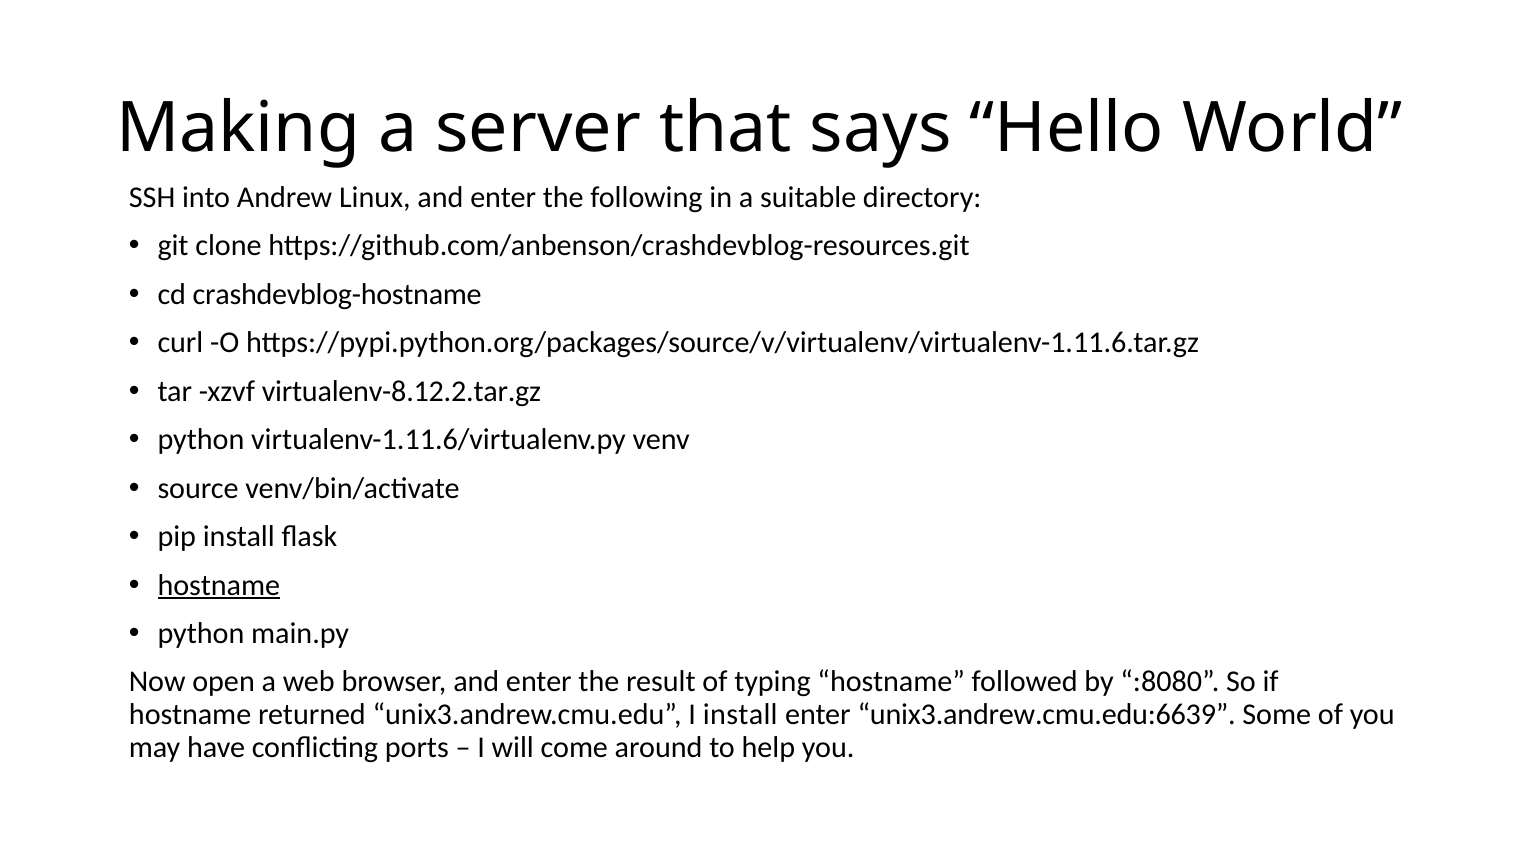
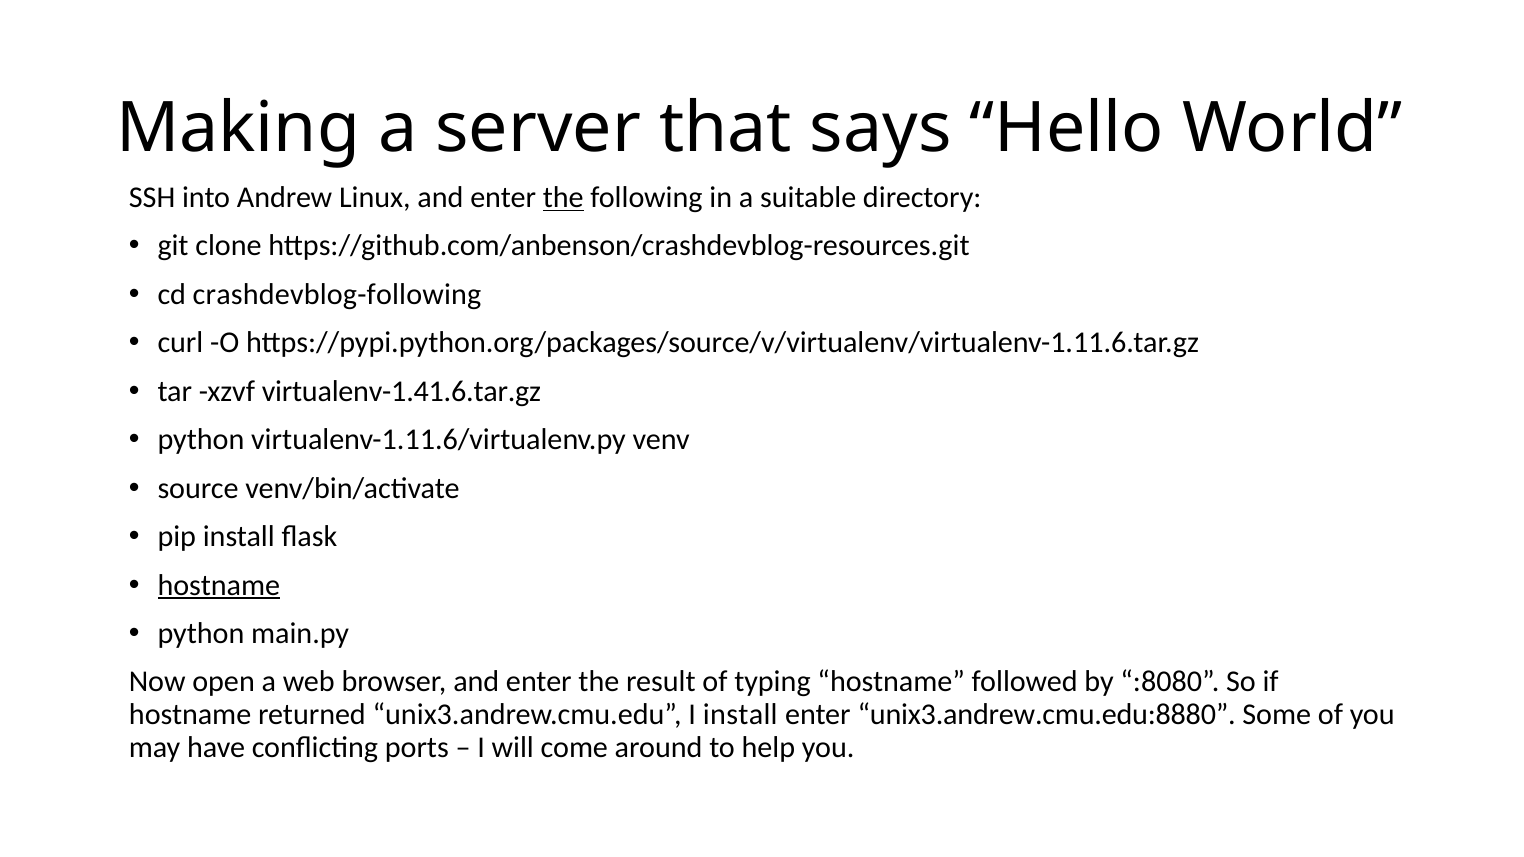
the underline: none -> present (563, 198)
crashdevblog-hostname: crashdevblog-hostname -> crashdevblog-following (337, 295)
virtualenv-8.12.2.tar.gz: virtualenv-8.12.2.tar.gz -> virtualenv-1.41.6.tar.gz (401, 391)
unix3.andrew.cmu.edu:6639: unix3.andrew.cmu.edu:6639 -> unix3.andrew.cmu.edu:8880 (1047, 715)
